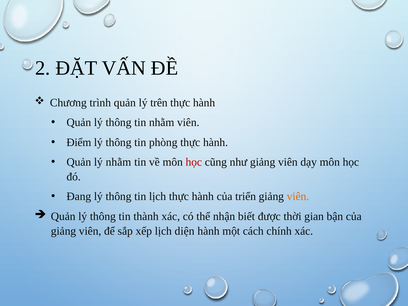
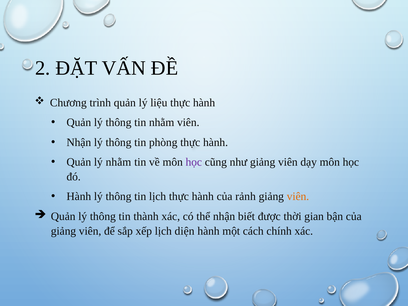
trên: trên -> liệu (159, 103)
Điểm: Điểm -> Nhận (79, 142)
học colour: red -> purple (194, 162)
Đang: Đang -> Hành (79, 197)
triển: triển -> rảnh (246, 197)
